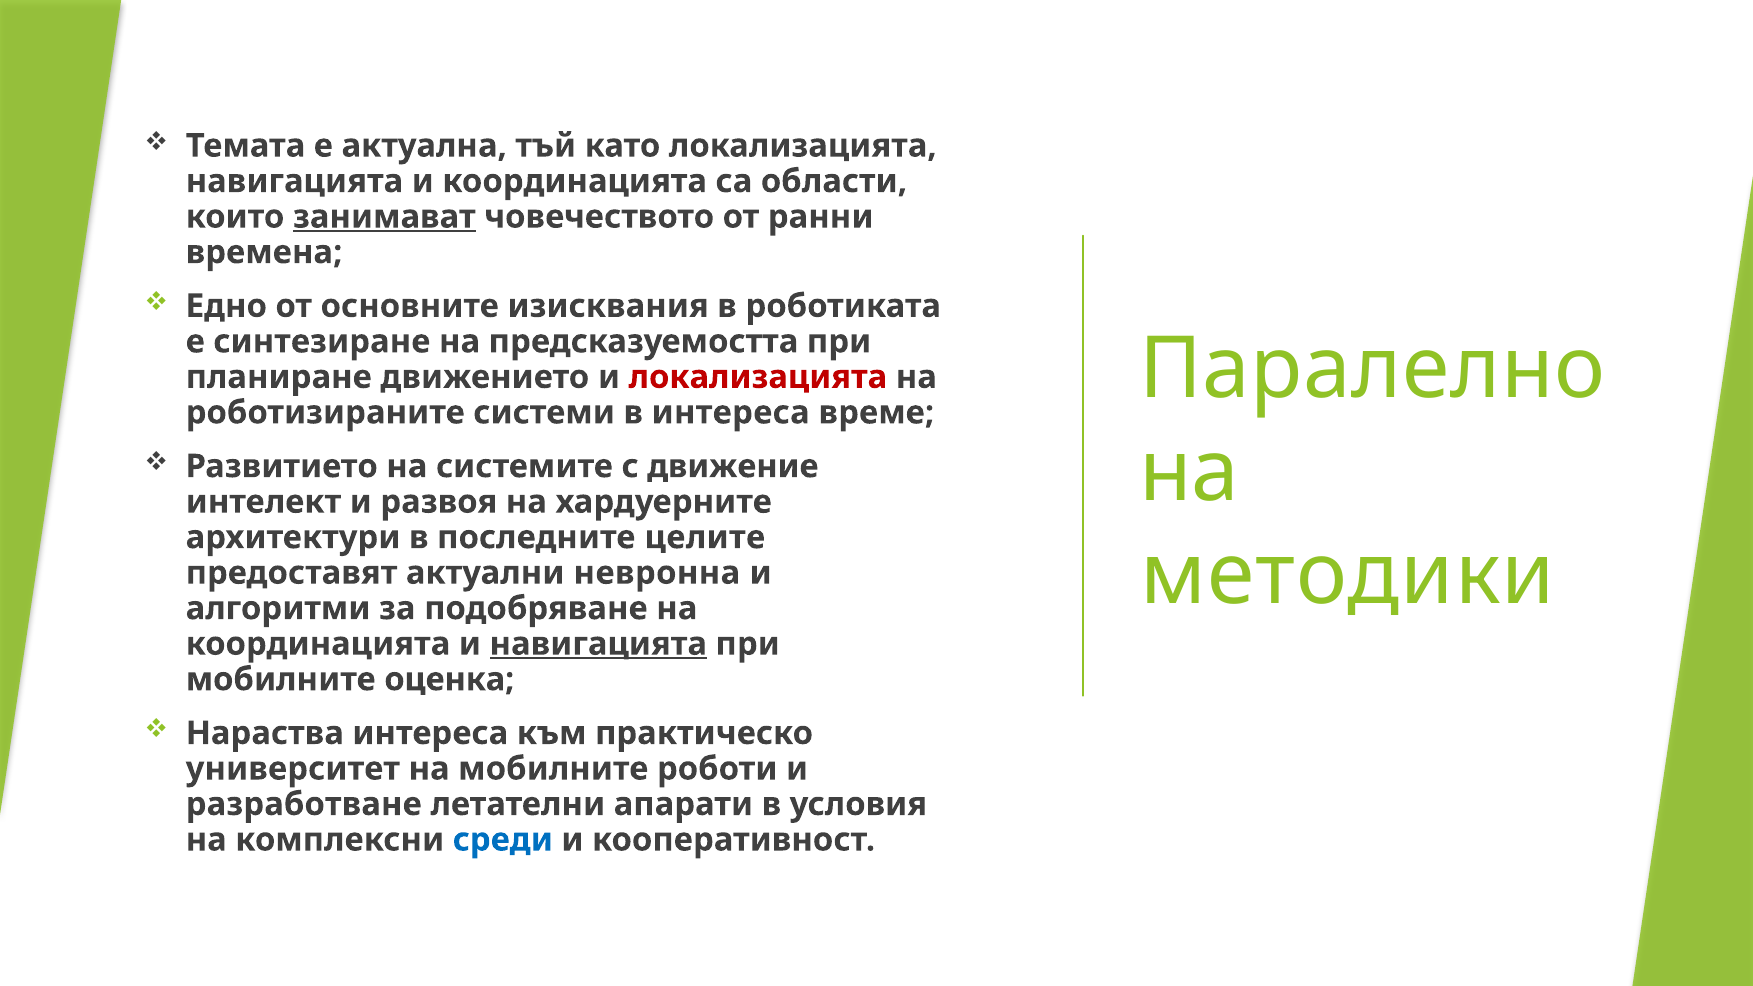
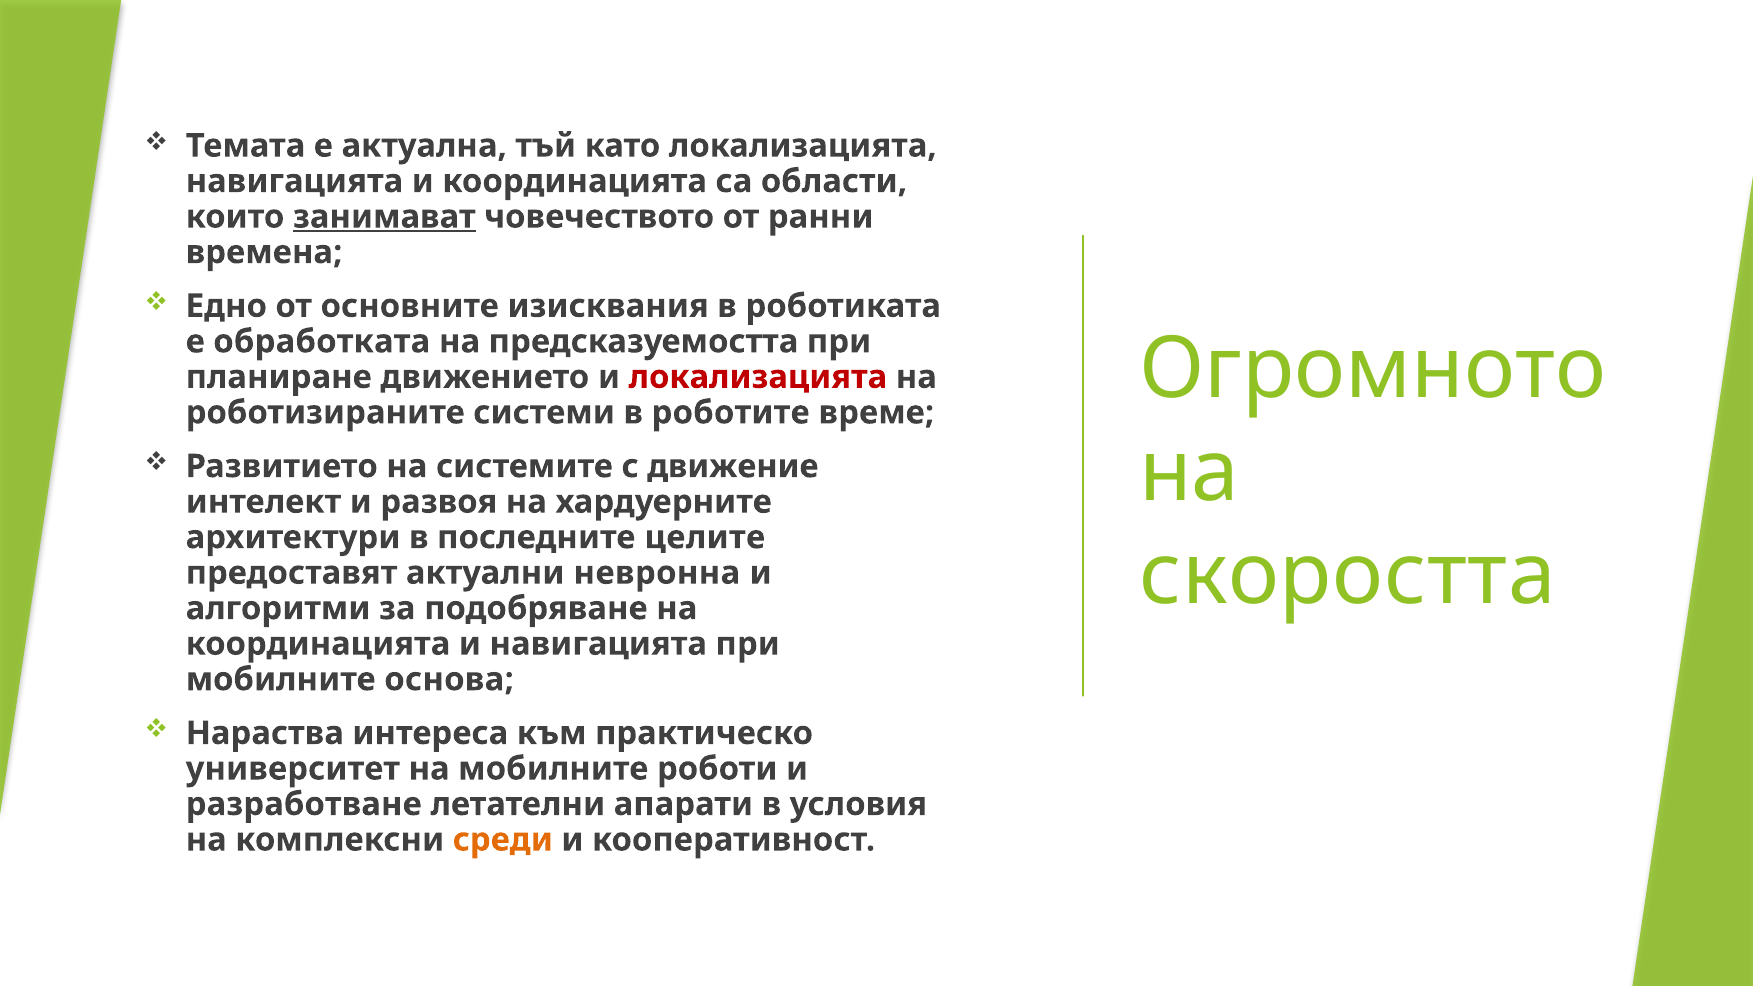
синтезиране: синтезиране -> обработката (322, 342)
Паралелно: Паралелно -> Огромното (1373, 369)
в интереса: интереса -> роботите (731, 413)
методики: методики -> скоростта (1348, 575)
навигацията underline: present -> none (598, 644)
оценка: оценка -> основа (449, 679)
среди colour: blue -> orange (503, 840)
